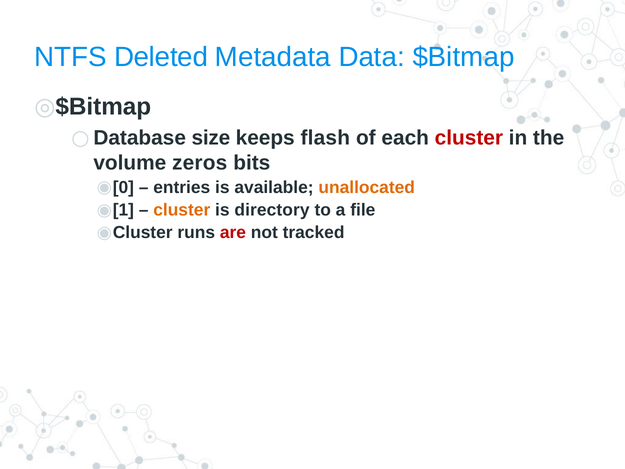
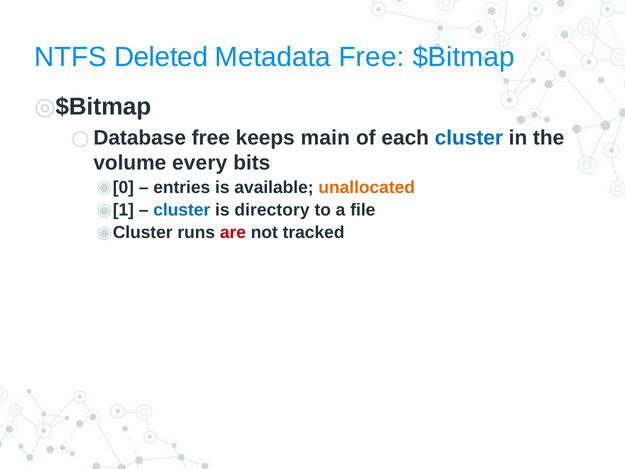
Metadata Data: Data -> Free (372, 57)
size: size -> free (211, 138)
flash: flash -> main (325, 138)
cluster colour: red -> blue (469, 138)
zeros: zeros -> every (200, 163)
cluster colour: orange -> blue (182, 210)
